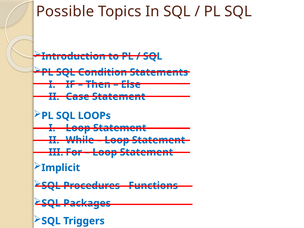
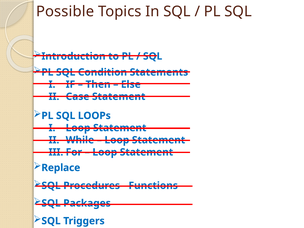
Implicit: Implicit -> Replace (61, 168)
